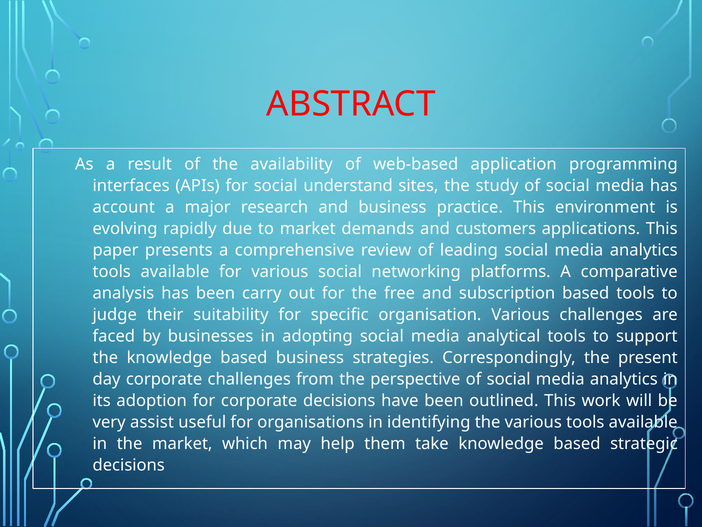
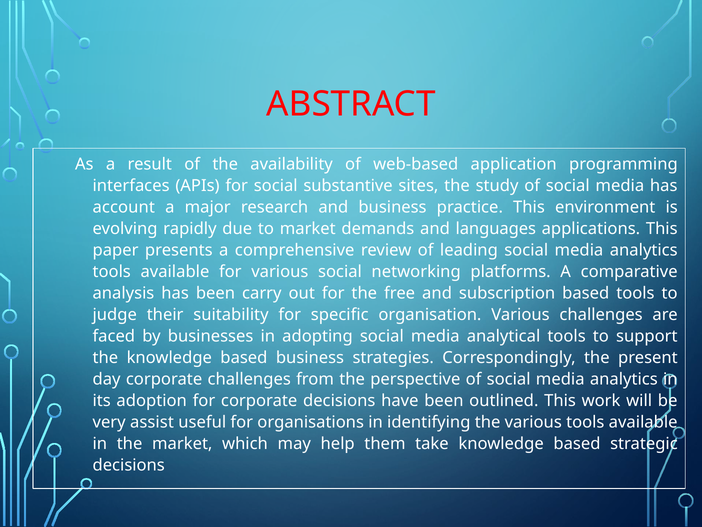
understand: understand -> substantive (348, 186)
customers: customers -> languages (496, 229)
